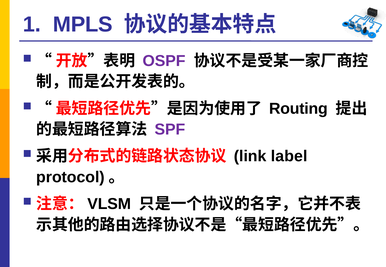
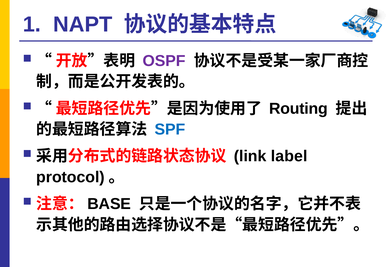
MPLS: MPLS -> NAPT (83, 25)
SPF colour: purple -> blue (170, 130)
VLSM: VLSM -> BASE (109, 204)
